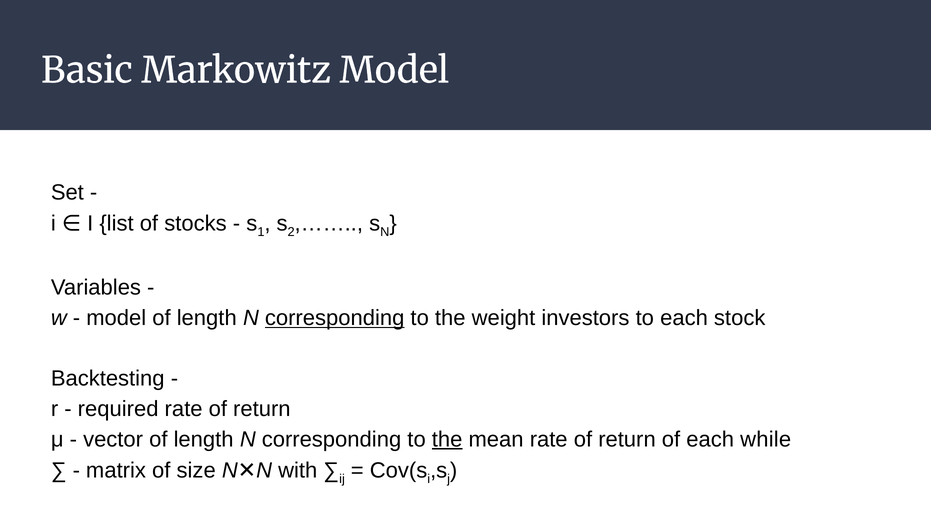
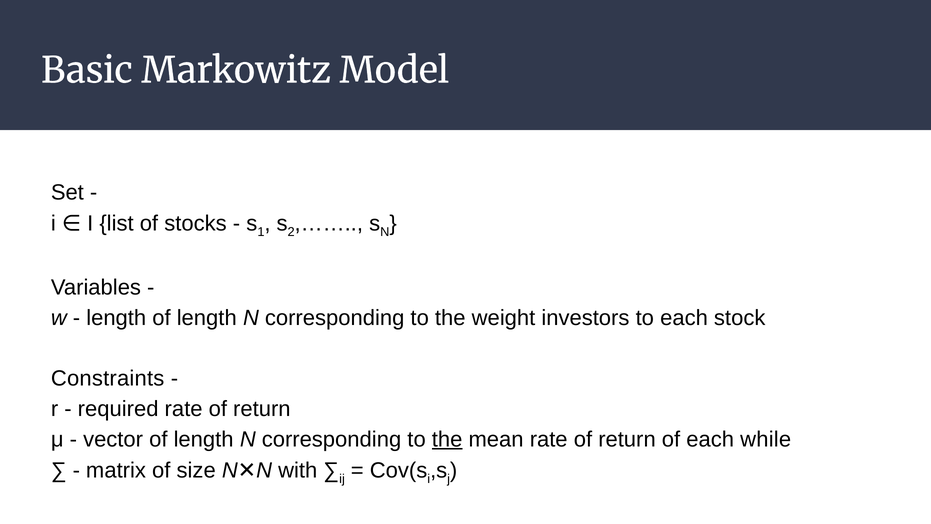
model: model -> length (116, 318)
corresponding underline: present -> none (335, 318)
Backtesting: Backtesting -> Constraints (108, 379)
